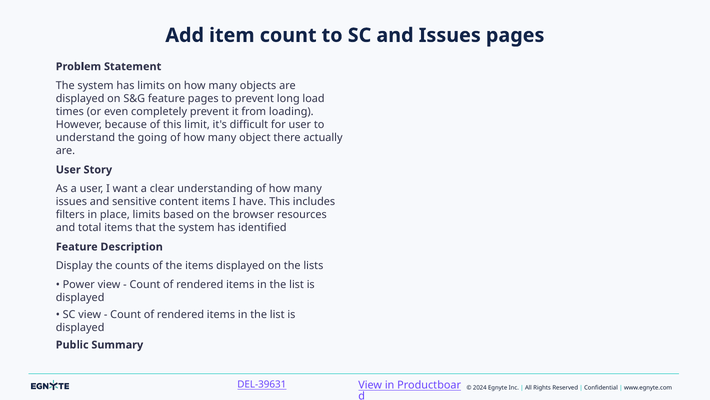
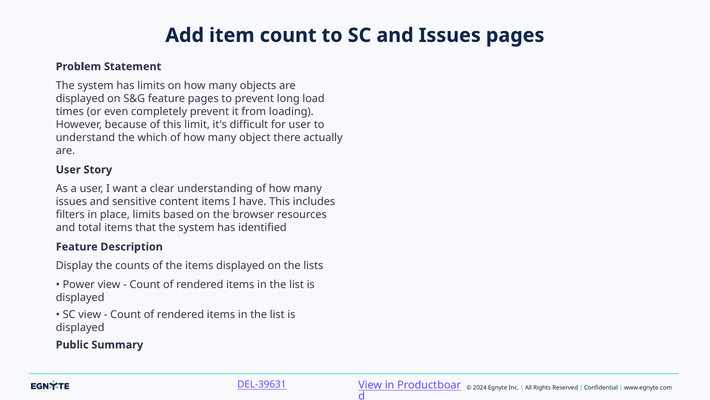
going: going -> which (152, 138)
